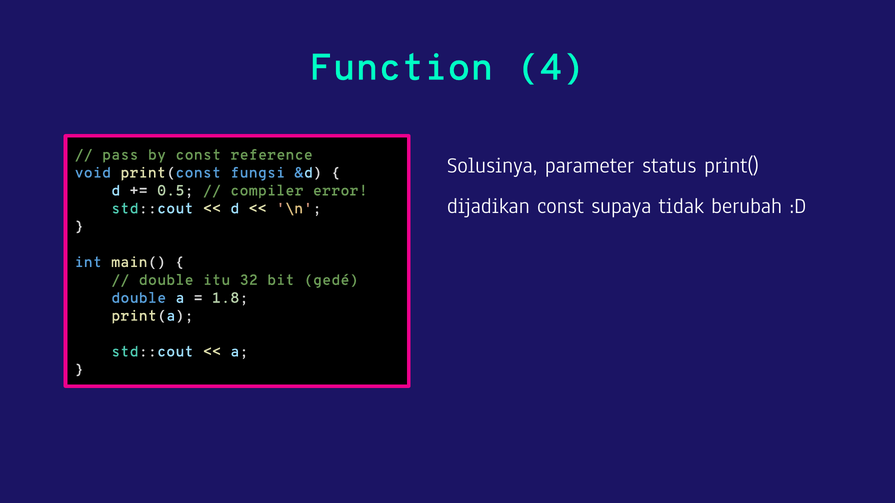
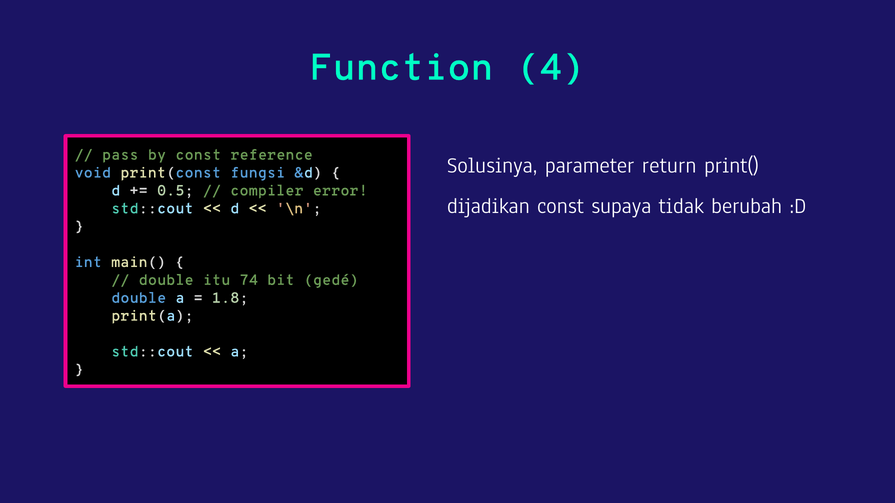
status: status -> return (669, 166)
32: 32 -> 74 (249, 280)
